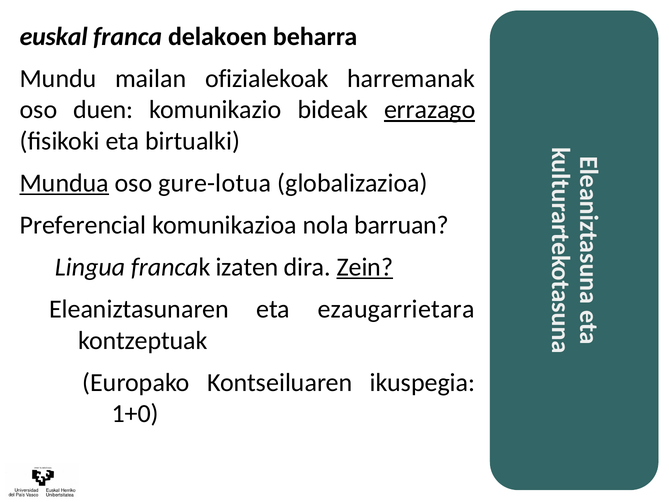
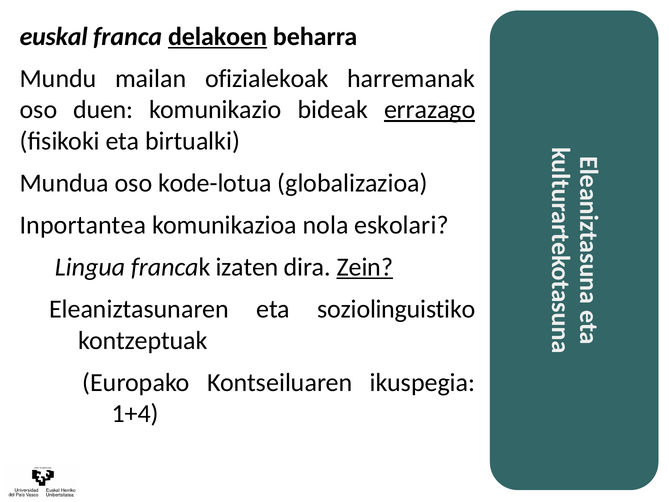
delakoen underline: none -> present (218, 37)
Mundua underline: present -> none (64, 183)
gure-lotua: gure-lotua -> kode-lotua (215, 183)
Preferencial: Preferencial -> Inportantea (83, 225)
barruan: barruan -> eskolari (401, 225)
ezaugarrietara: ezaugarrietara -> soziolinguistiko (396, 309)
1+0: 1+0 -> 1+4 (135, 414)
